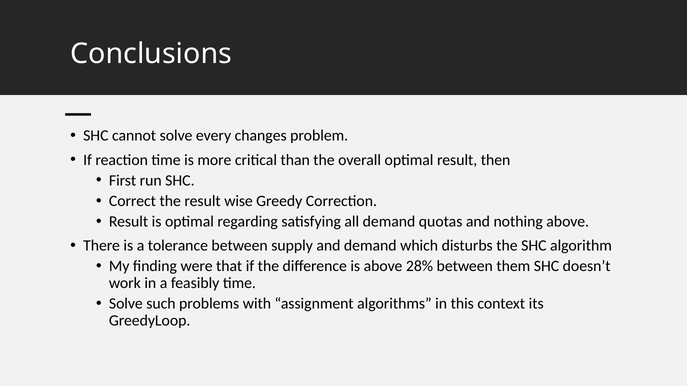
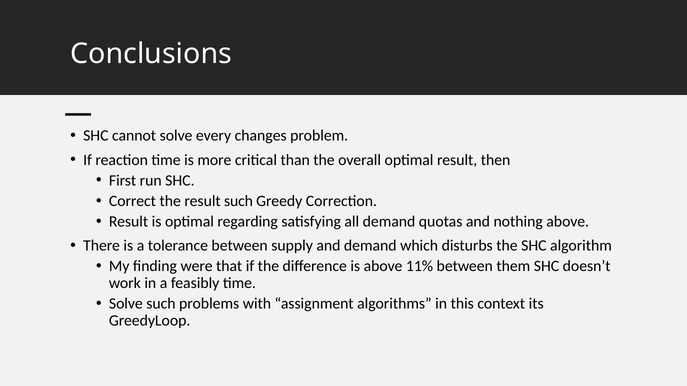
result wise: wise -> such (239, 201)
28%: 28% -> 11% (420, 266)
